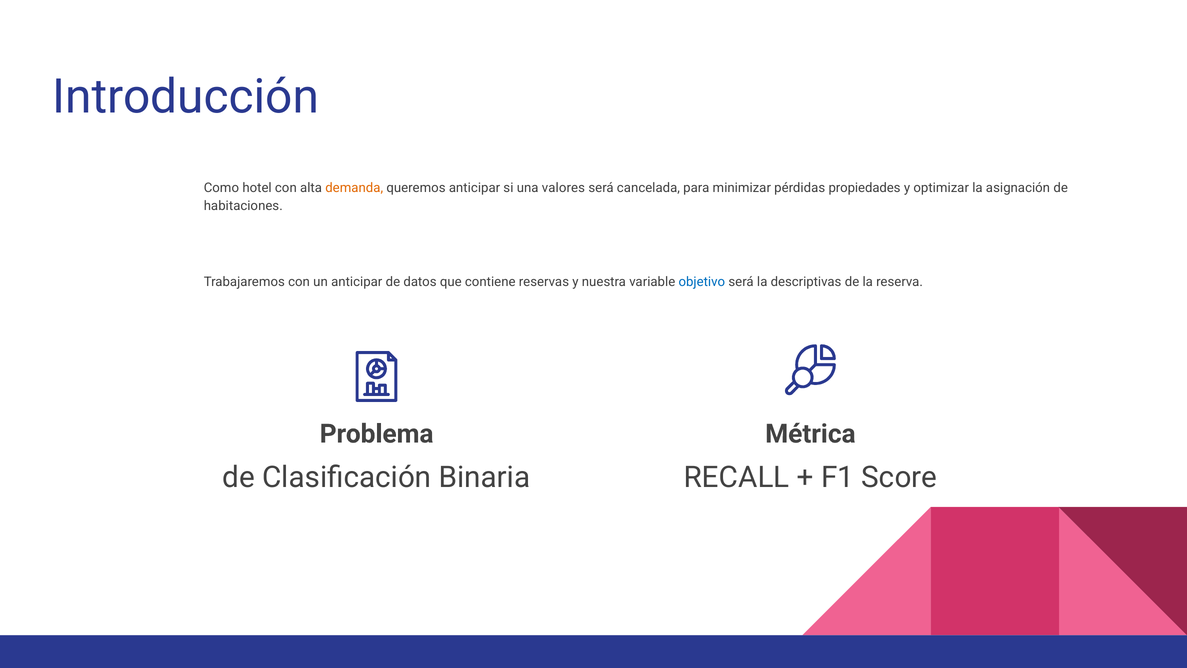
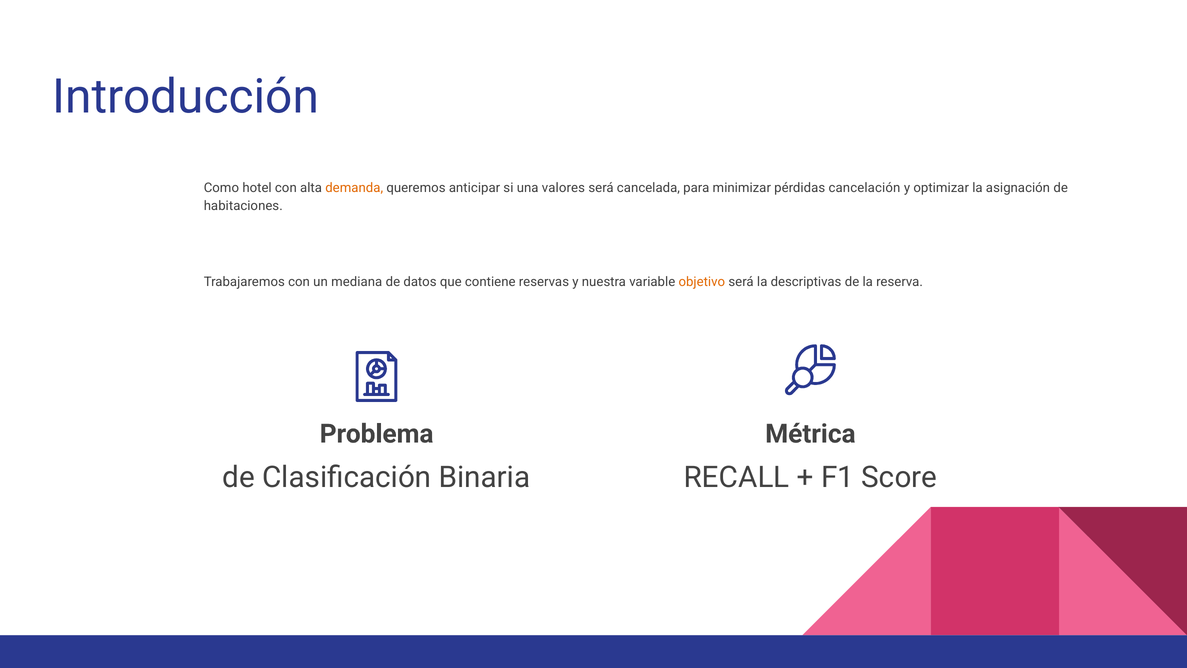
propiedades: propiedades -> cancelación (864, 188)
un anticipar: anticipar -> mediana (357, 282)
objetivo colour: blue -> orange (702, 282)
